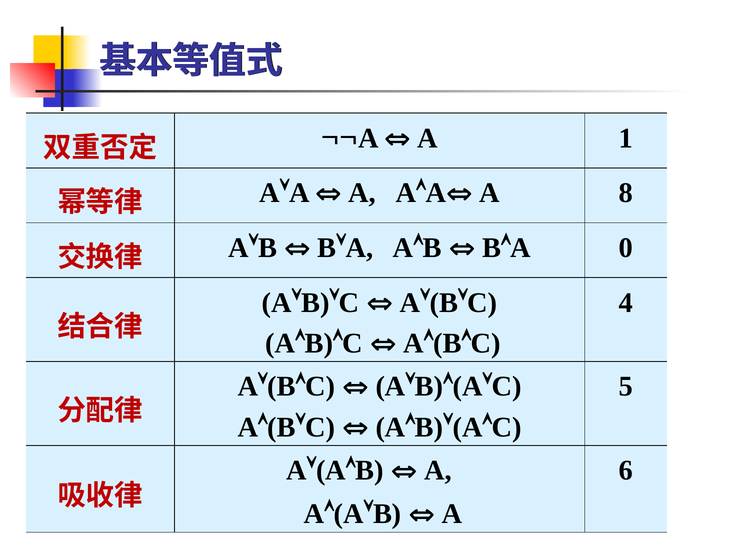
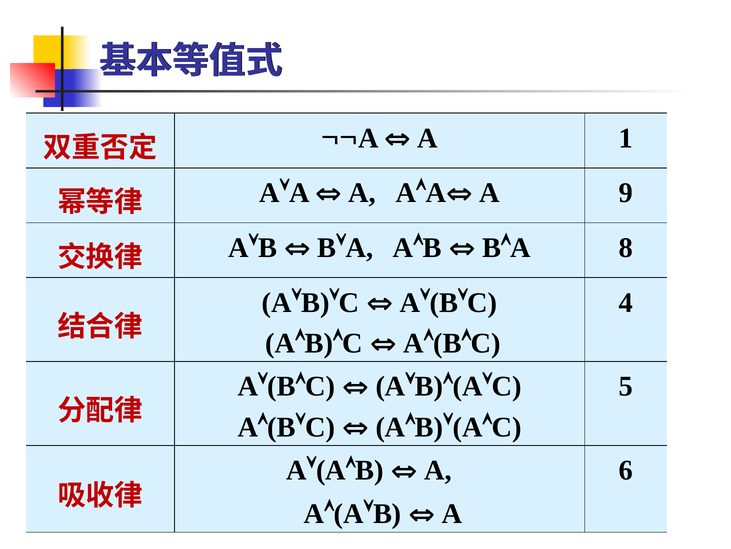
8: 8 -> 9 (626, 193)
0: 0 -> 8 (626, 247)
